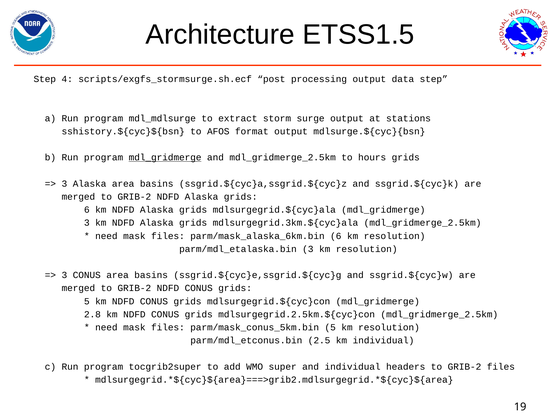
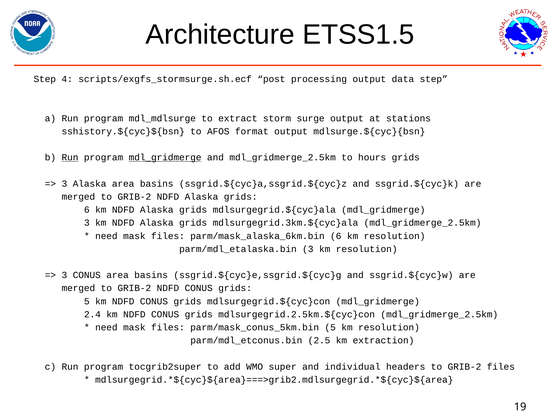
Run underline: none -> present (70, 157)
2.8: 2.8 -> 2.4 (92, 314)
km individual: individual -> extraction (383, 341)
